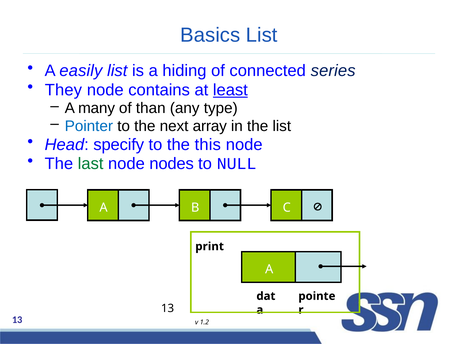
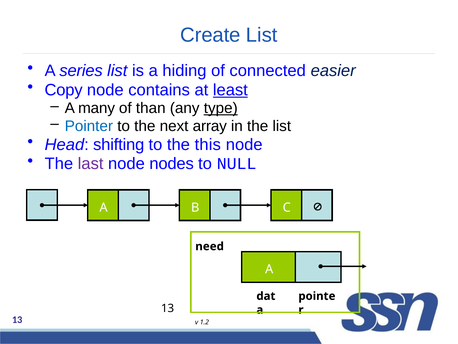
Basics: Basics -> Create (210, 35)
easily: easily -> series (81, 71)
series: series -> easier (333, 71)
They: They -> Copy (64, 90)
type underline: none -> present (221, 108)
specify: specify -> shifting (119, 144)
last colour: green -> purple (91, 164)
print: print -> need (210, 246)
